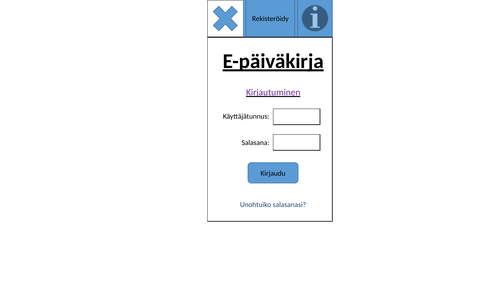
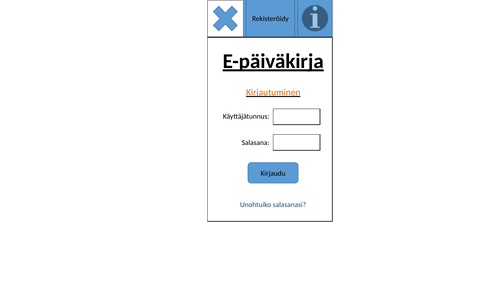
Kirjautuminen colour: purple -> orange (273, 92)
